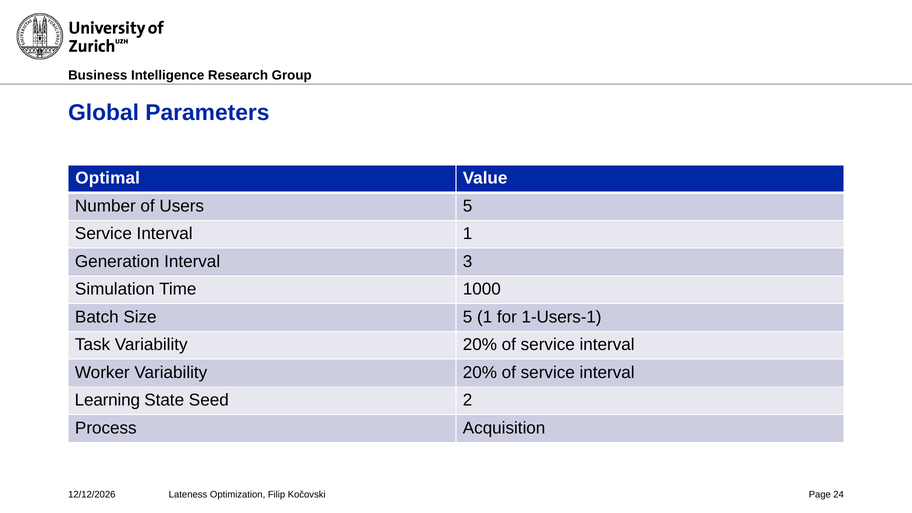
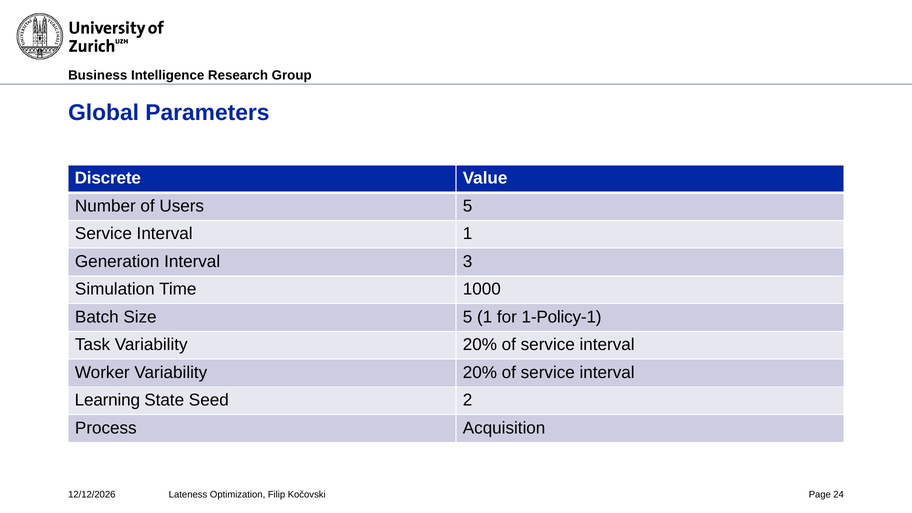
Optimal: Optimal -> Discrete (108, 178)
1-Users-1: 1-Users-1 -> 1-Policy-1 (562, 317)
